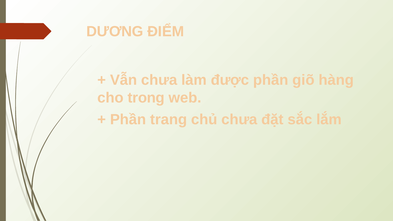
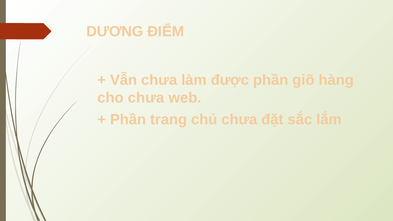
cho trong: trong -> chưa (146, 98)
